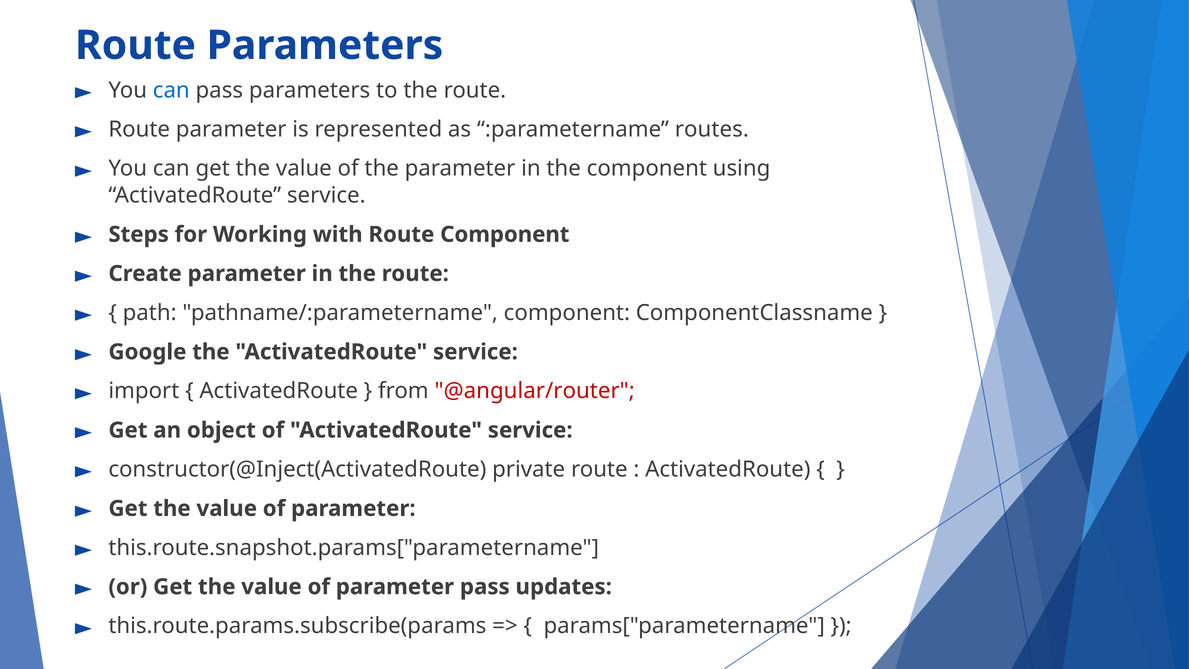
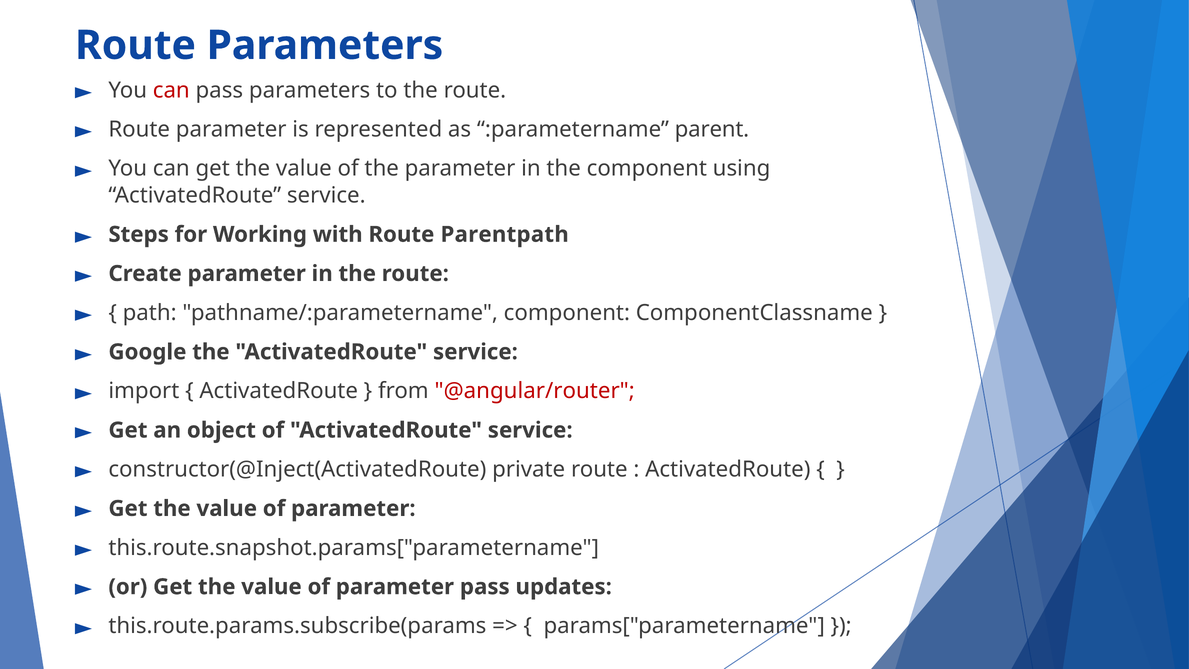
can colour: blue -> red (171, 90)
routes: routes -> parent (712, 129)
Route Component: Component -> Parentpath (505, 234)
